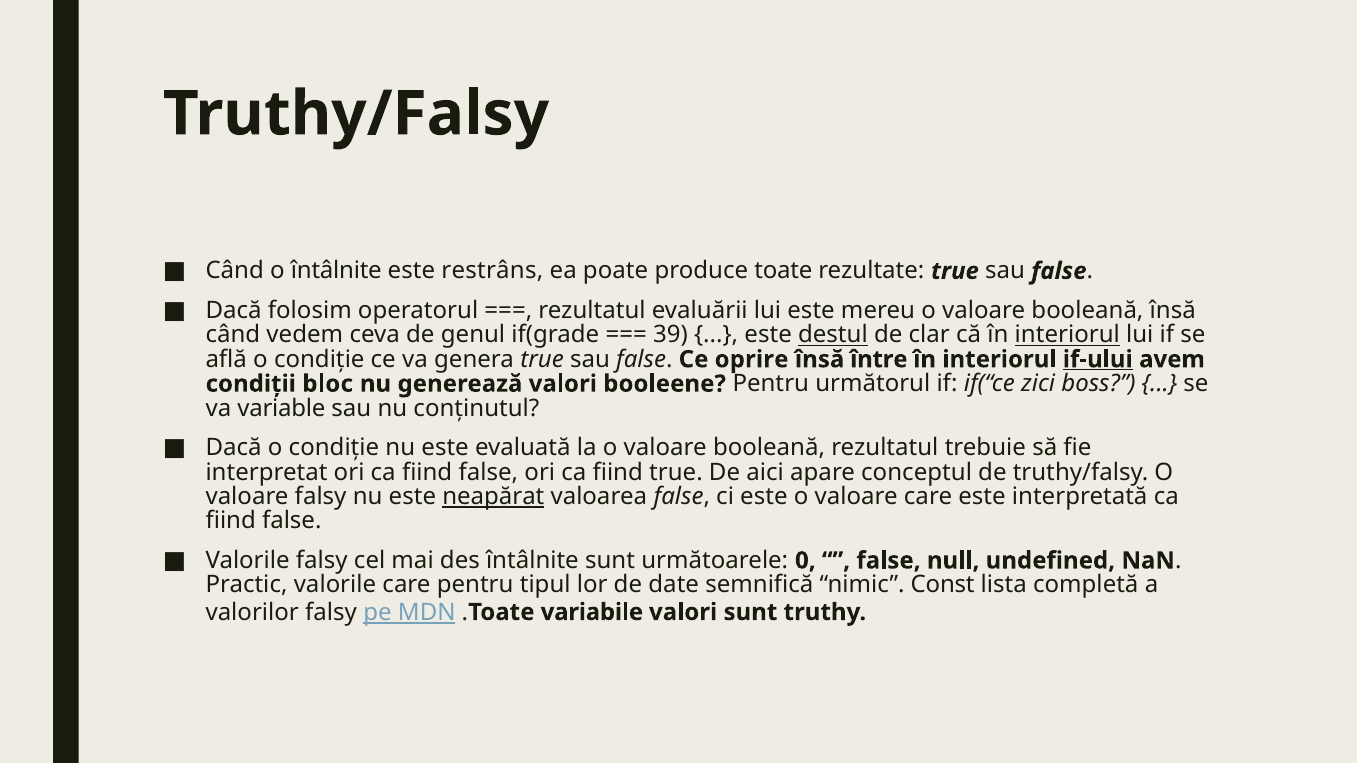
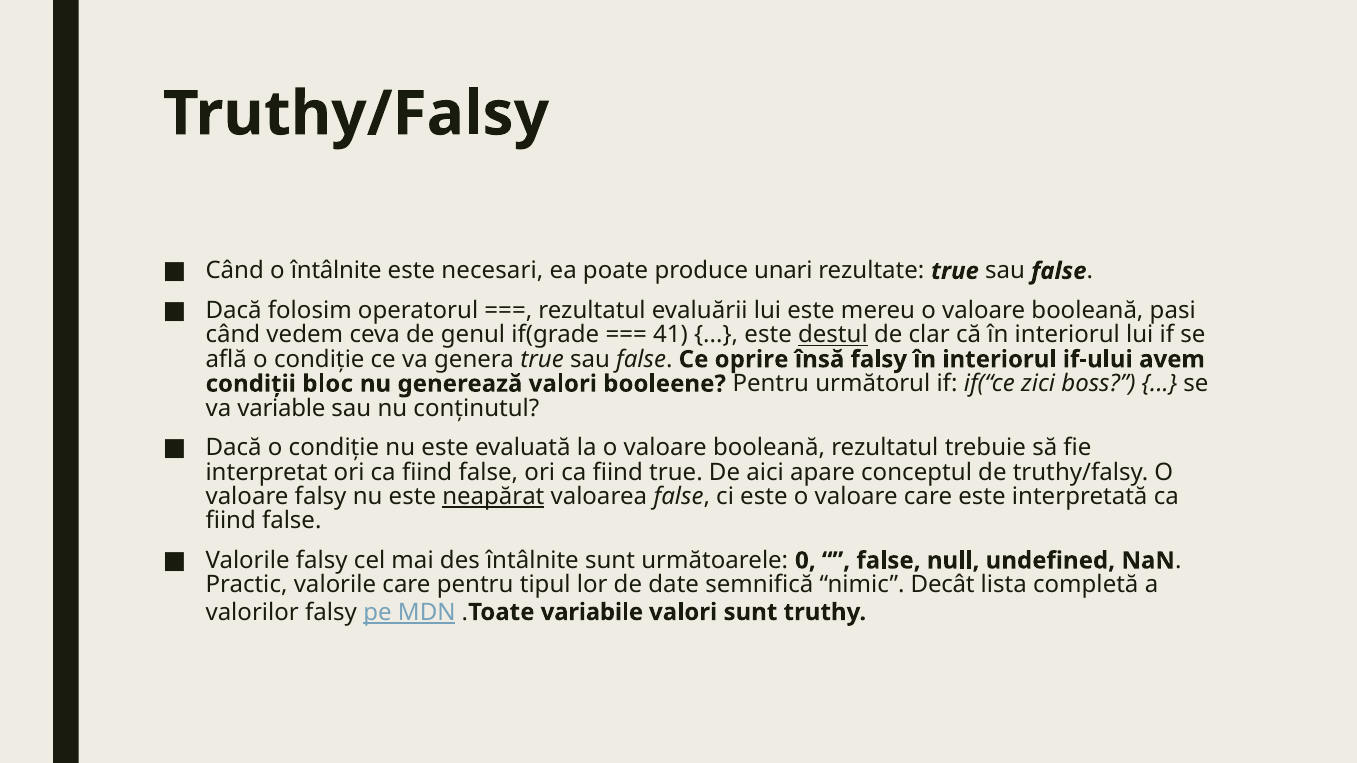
restrâns: restrâns -> necesari (492, 271)
toate: toate -> unari (783, 271)
booleană însă: însă -> pasi (1173, 311)
39: 39 -> 41 (670, 335)
interiorul underline: present -> none (1067, 335)
însă între: între -> falsy (879, 360)
if-ului underline: present -> none (1098, 360)
Const: Const -> Decât (943, 585)
